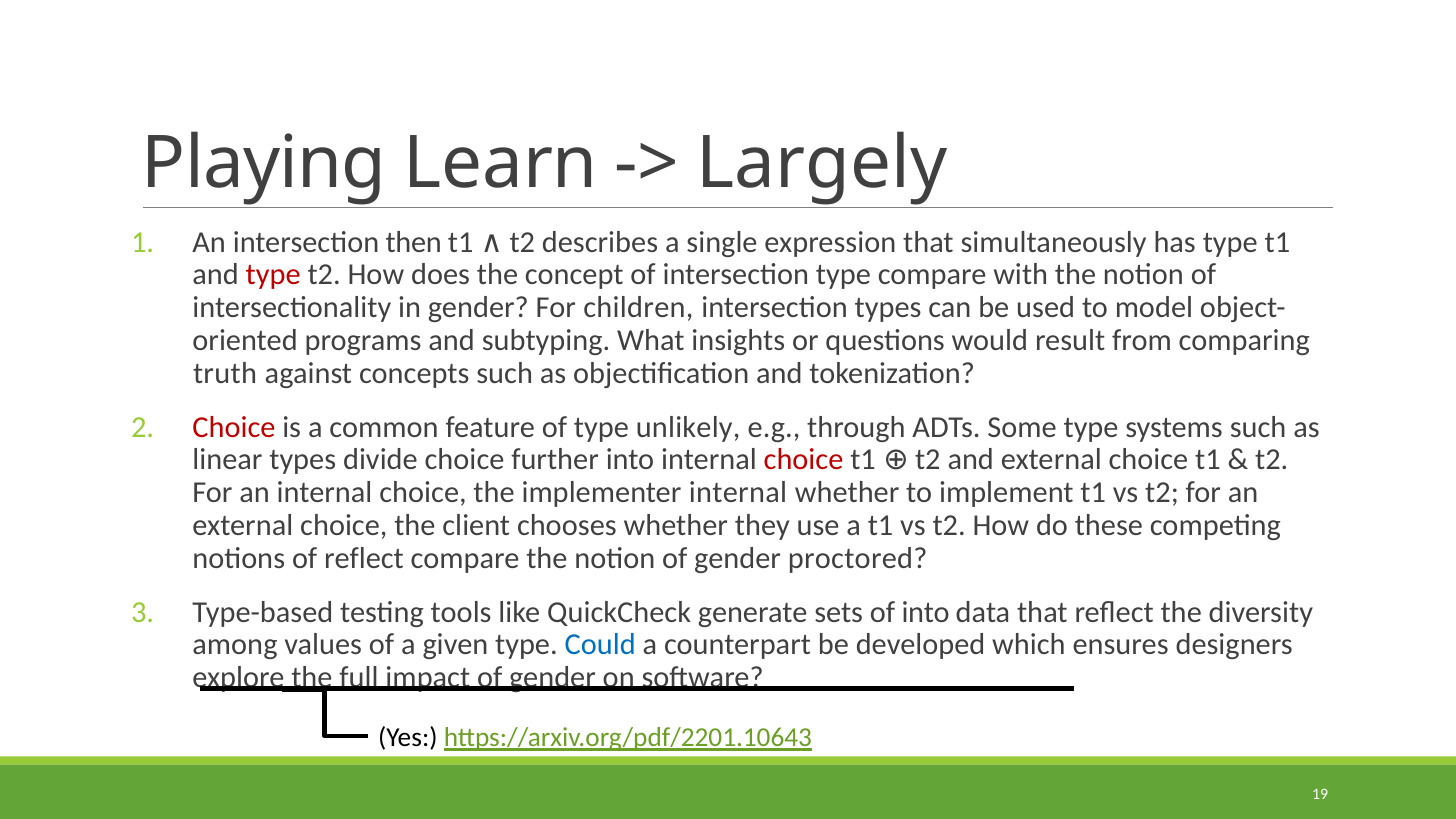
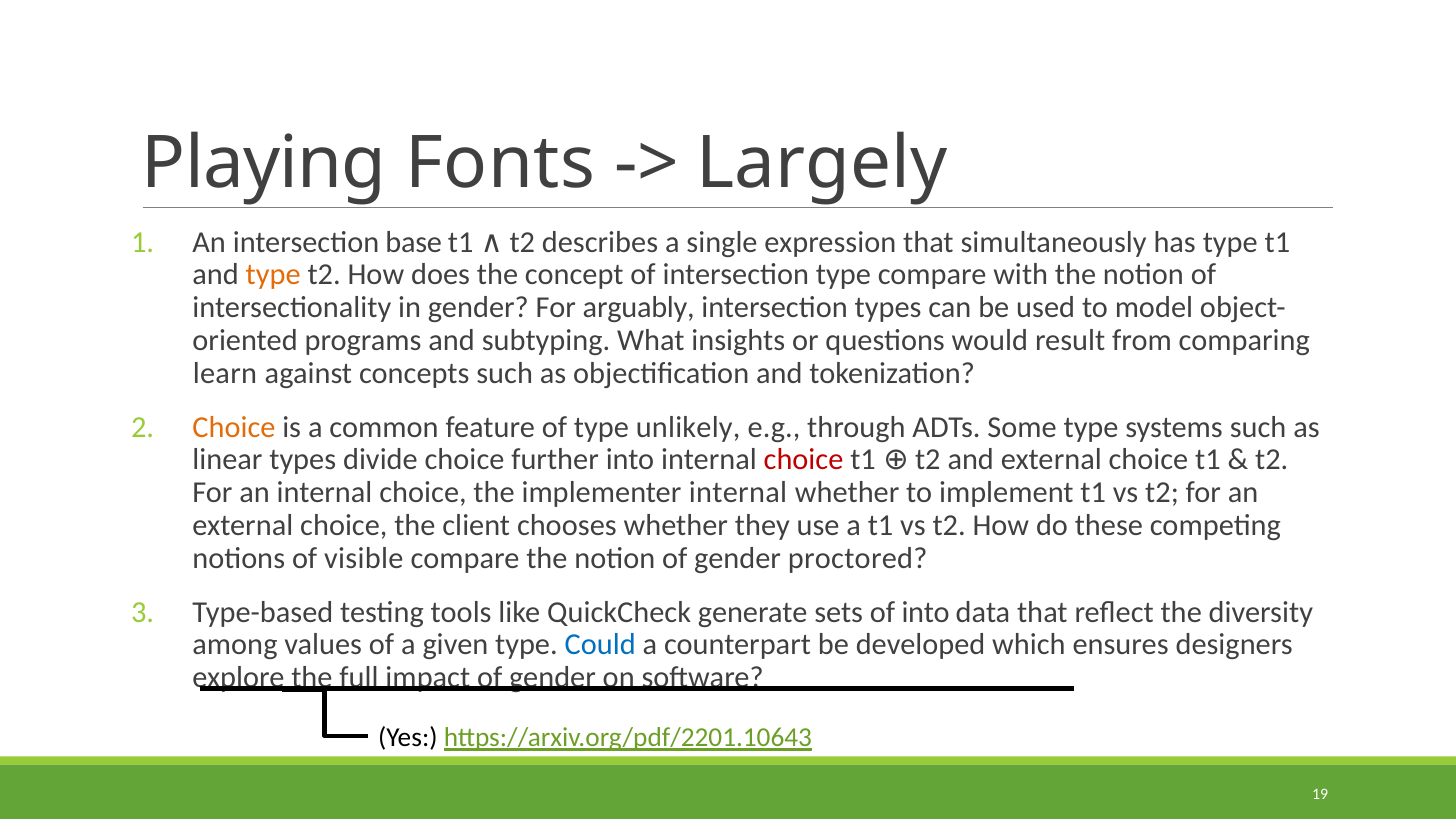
Learn: Learn -> Fonts (500, 163)
then: then -> base (414, 242)
type colour: red -> orange (273, 275)
children: children -> arguably (639, 308)
truth: truth -> learn (225, 373)
Choice colour: red -> orange (234, 427)
of reflect: reflect -> visible (364, 558)
